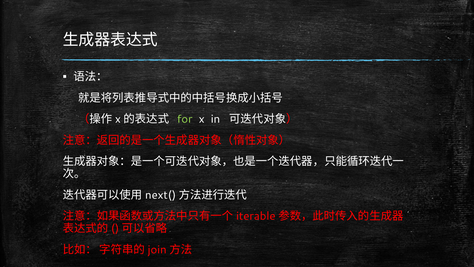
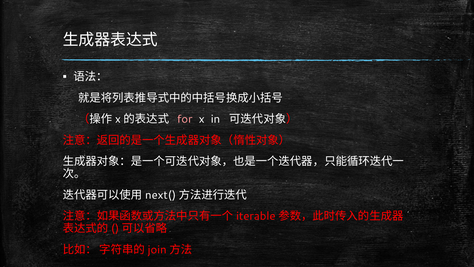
for colour: light green -> pink (185, 119)
